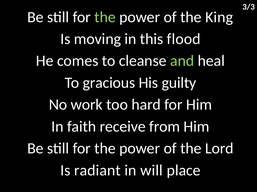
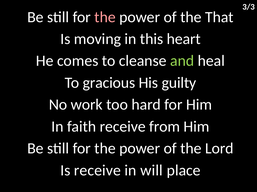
the colour: light green -> pink (105, 17)
King: King -> That (219, 17)
flood: flood -> heart (184, 39)
Is radiant: radiant -> receive (97, 171)
